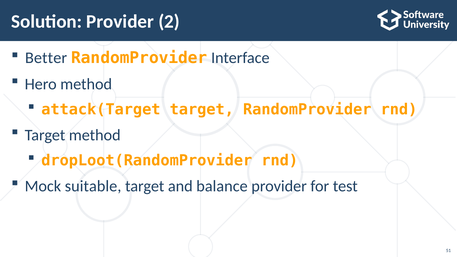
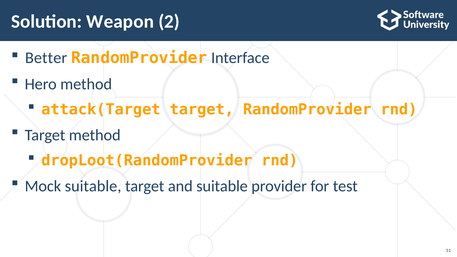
Solution Provider: Provider -> Weapon (120, 22)
and balance: balance -> suitable (222, 186)
